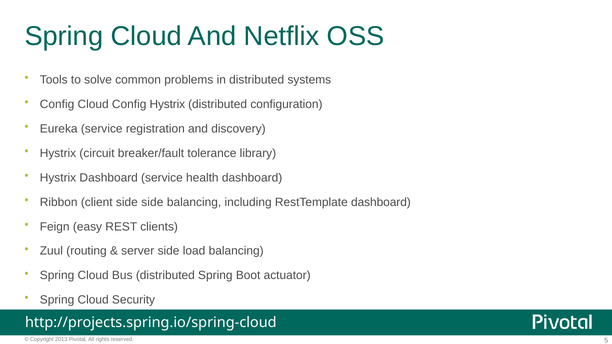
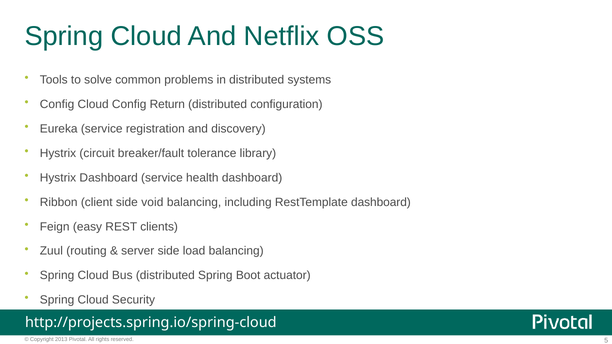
Config Hystrix: Hystrix -> Return (167, 104)
side side: side -> void (152, 202)
